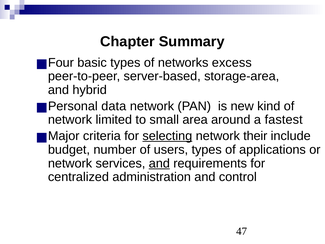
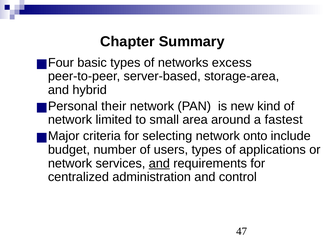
data: data -> their (114, 106)
selecting underline: present -> none (167, 136)
their: their -> onto (255, 136)
